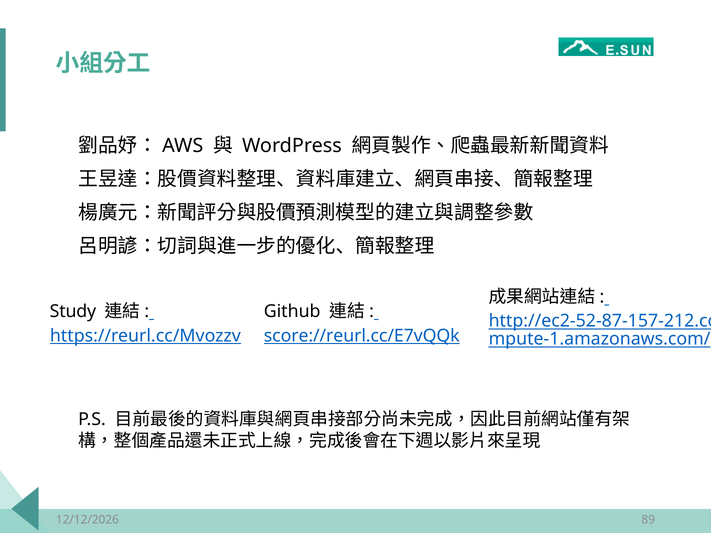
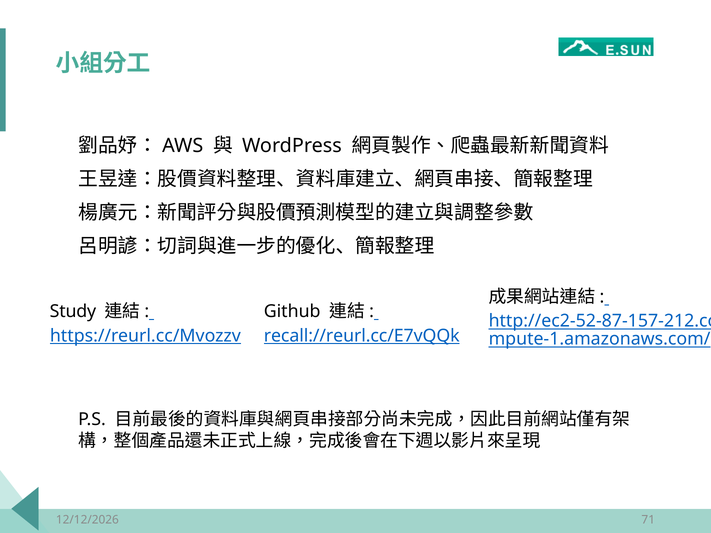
score://reurl.cc/E7vQQk: score://reurl.cc/E7vQQk -> recall://reurl.cc/E7vQQk (362, 336)
89: 89 -> 71 (648, 520)
